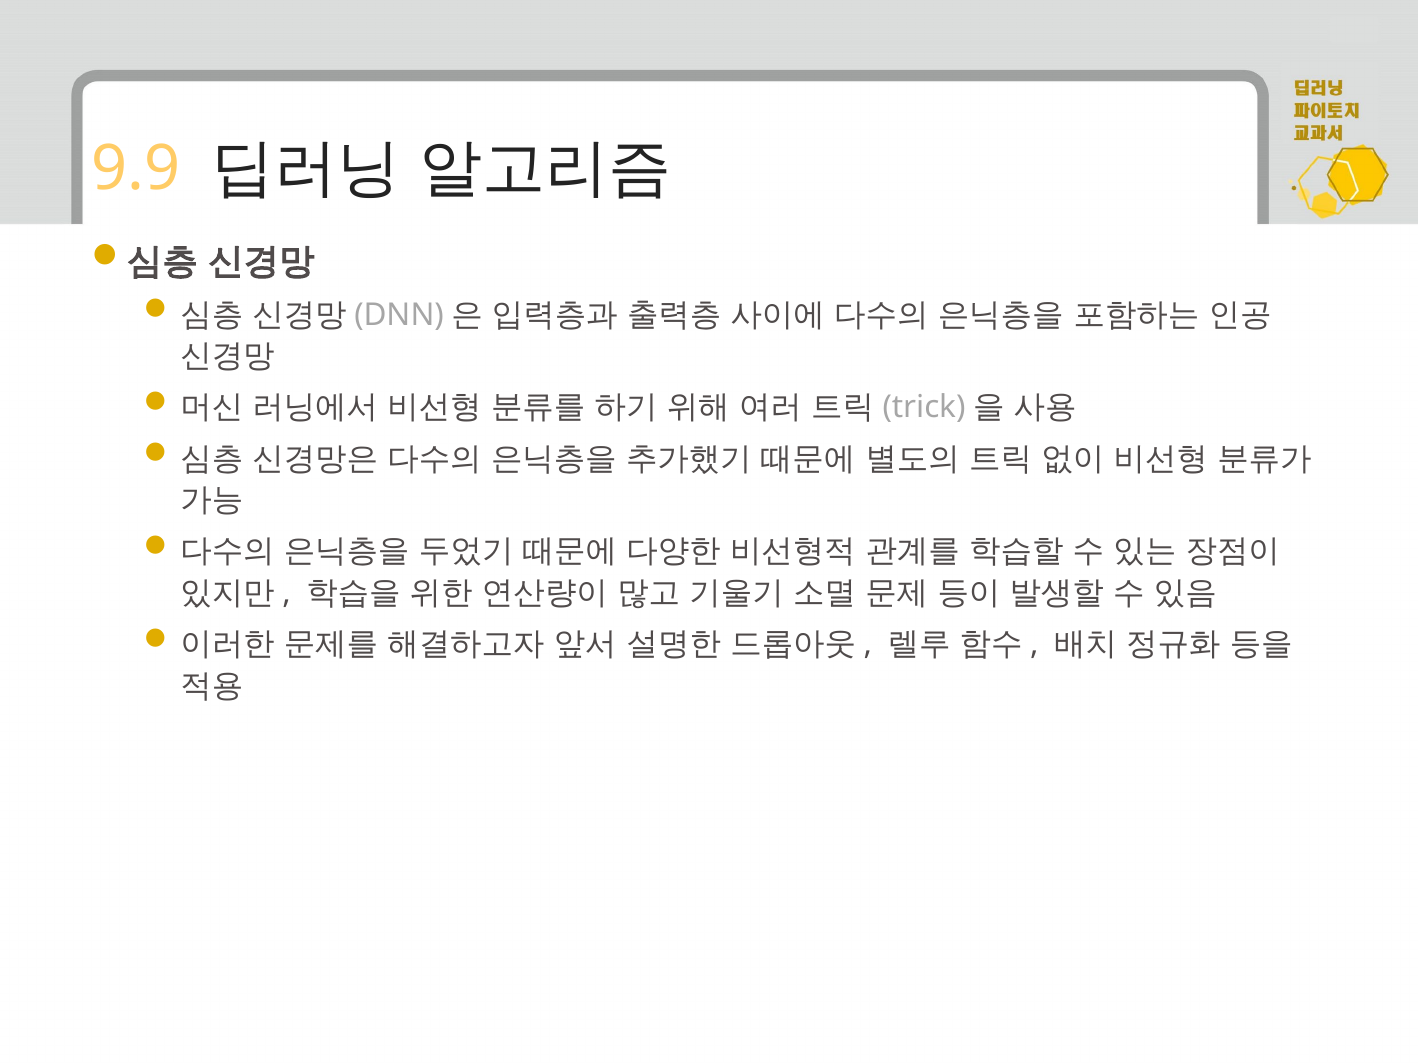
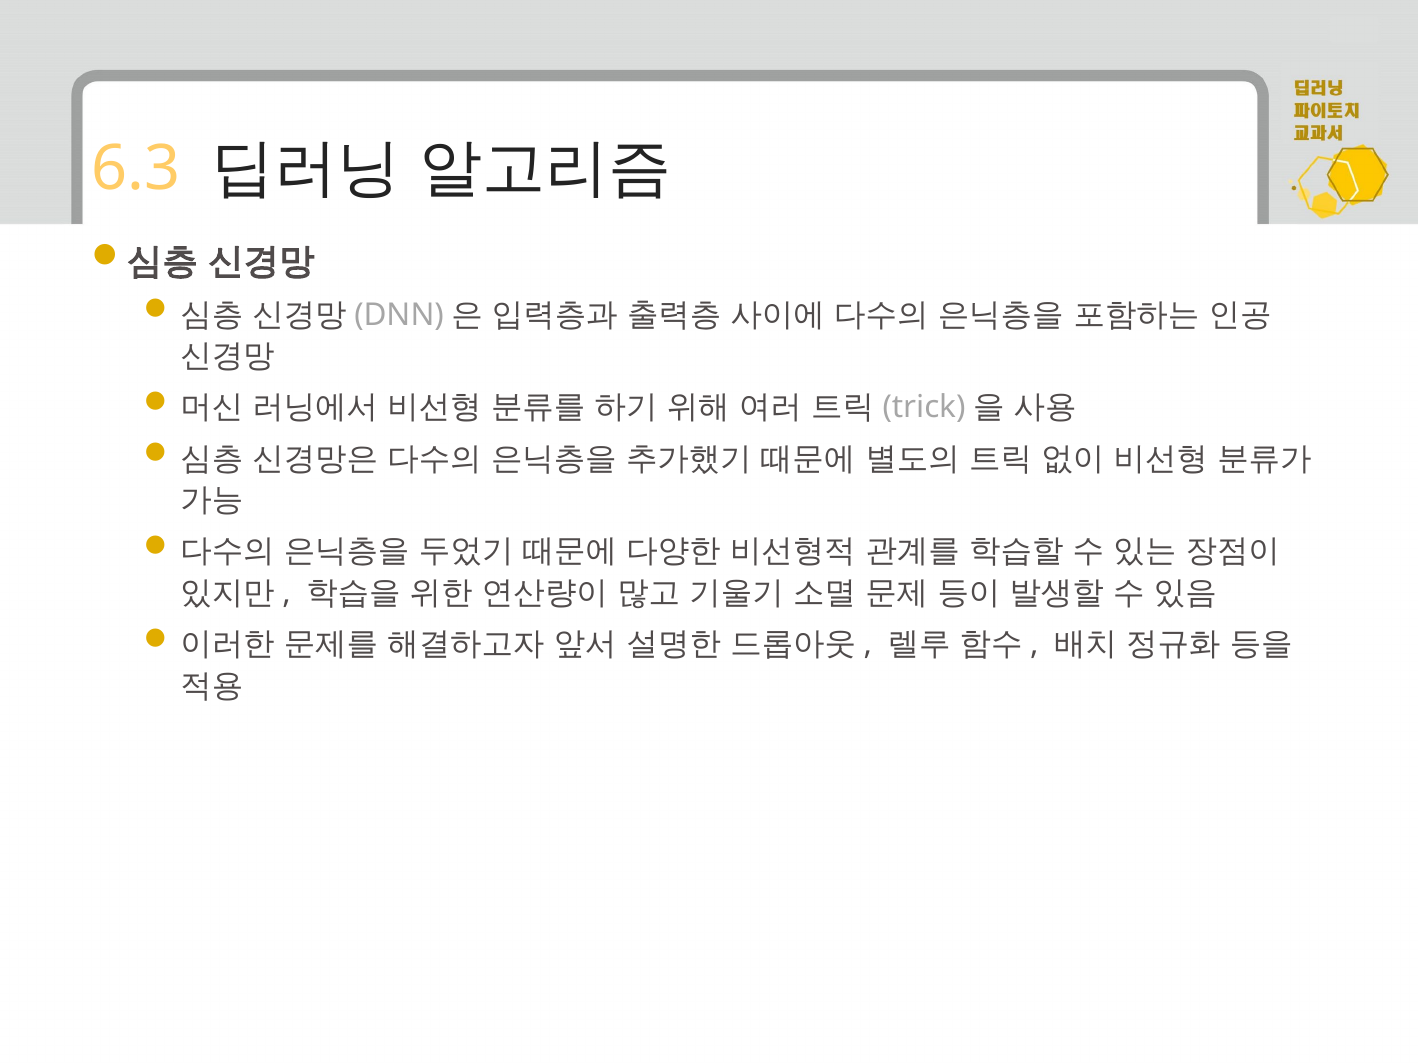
9.9: 9.9 -> 6.3 (136, 169)
